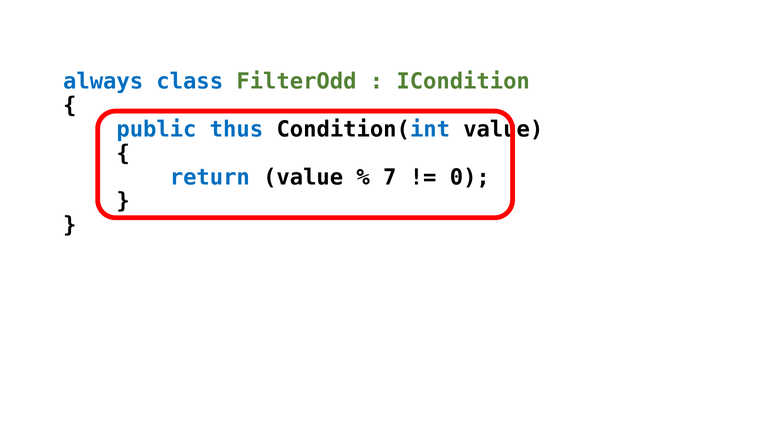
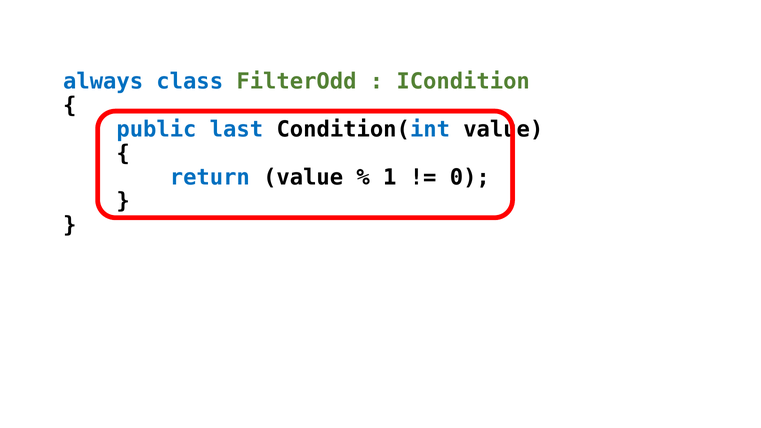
thus: thus -> last (236, 129)
7: 7 -> 1 (390, 177)
